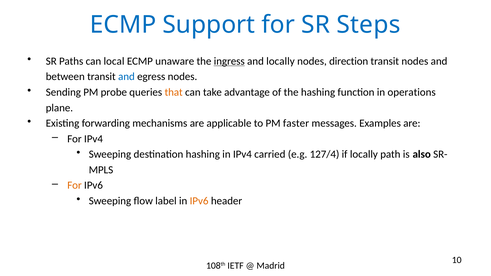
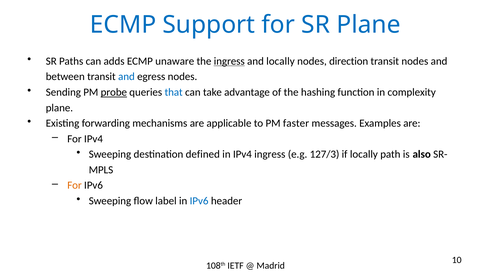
SR Steps: Steps -> Plane (369, 25)
local: local -> adds (114, 61)
probe underline: none -> present (114, 92)
that colour: orange -> blue (174, 92)
operations: operations -> complexity (412, 92)
destination hashing: hashing -> defined (203, 154)
IPv4 carried: carried -> ingress (270, 154)
127/4: 127/4 -> 127/3 (325, 154)
IPv6 colour: orange -> blue (199, 201)
